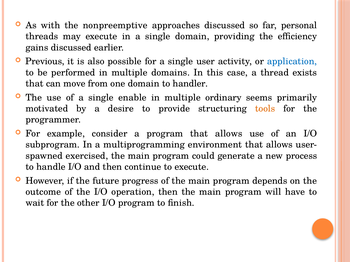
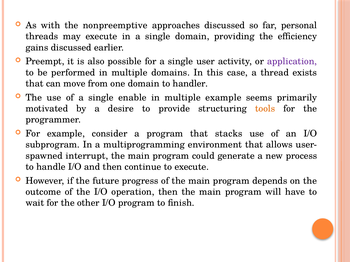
Previous: Previous -> Preempt (45, 62)
application colour: blue -> purple (292, 62)
multiple ordinary: ordinary -> example (223, 98)
program that allows: allows -> stacks (229, 134)
exercised: exercised -> interrupt (87, 156)
